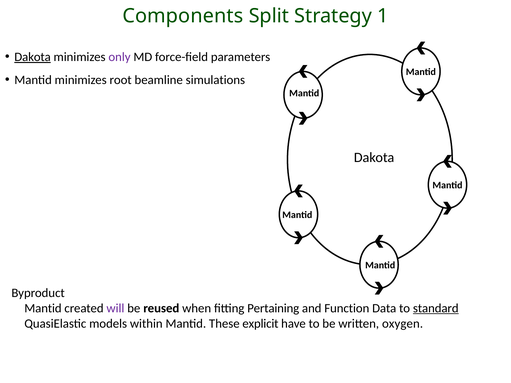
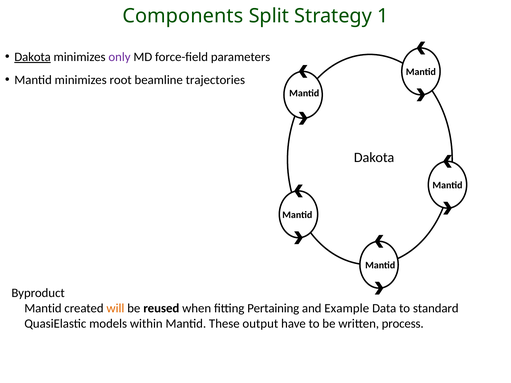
simulations: simulations -> trajectories (215, 80)
will colour: purple -> orange (115, 308)
Function: Function -> Example (347, 308)
standard underline: present -> none (436, 308)
explicit: explicit -> output (260, 324)
oxygen: oxygen -> process (403, 324)
